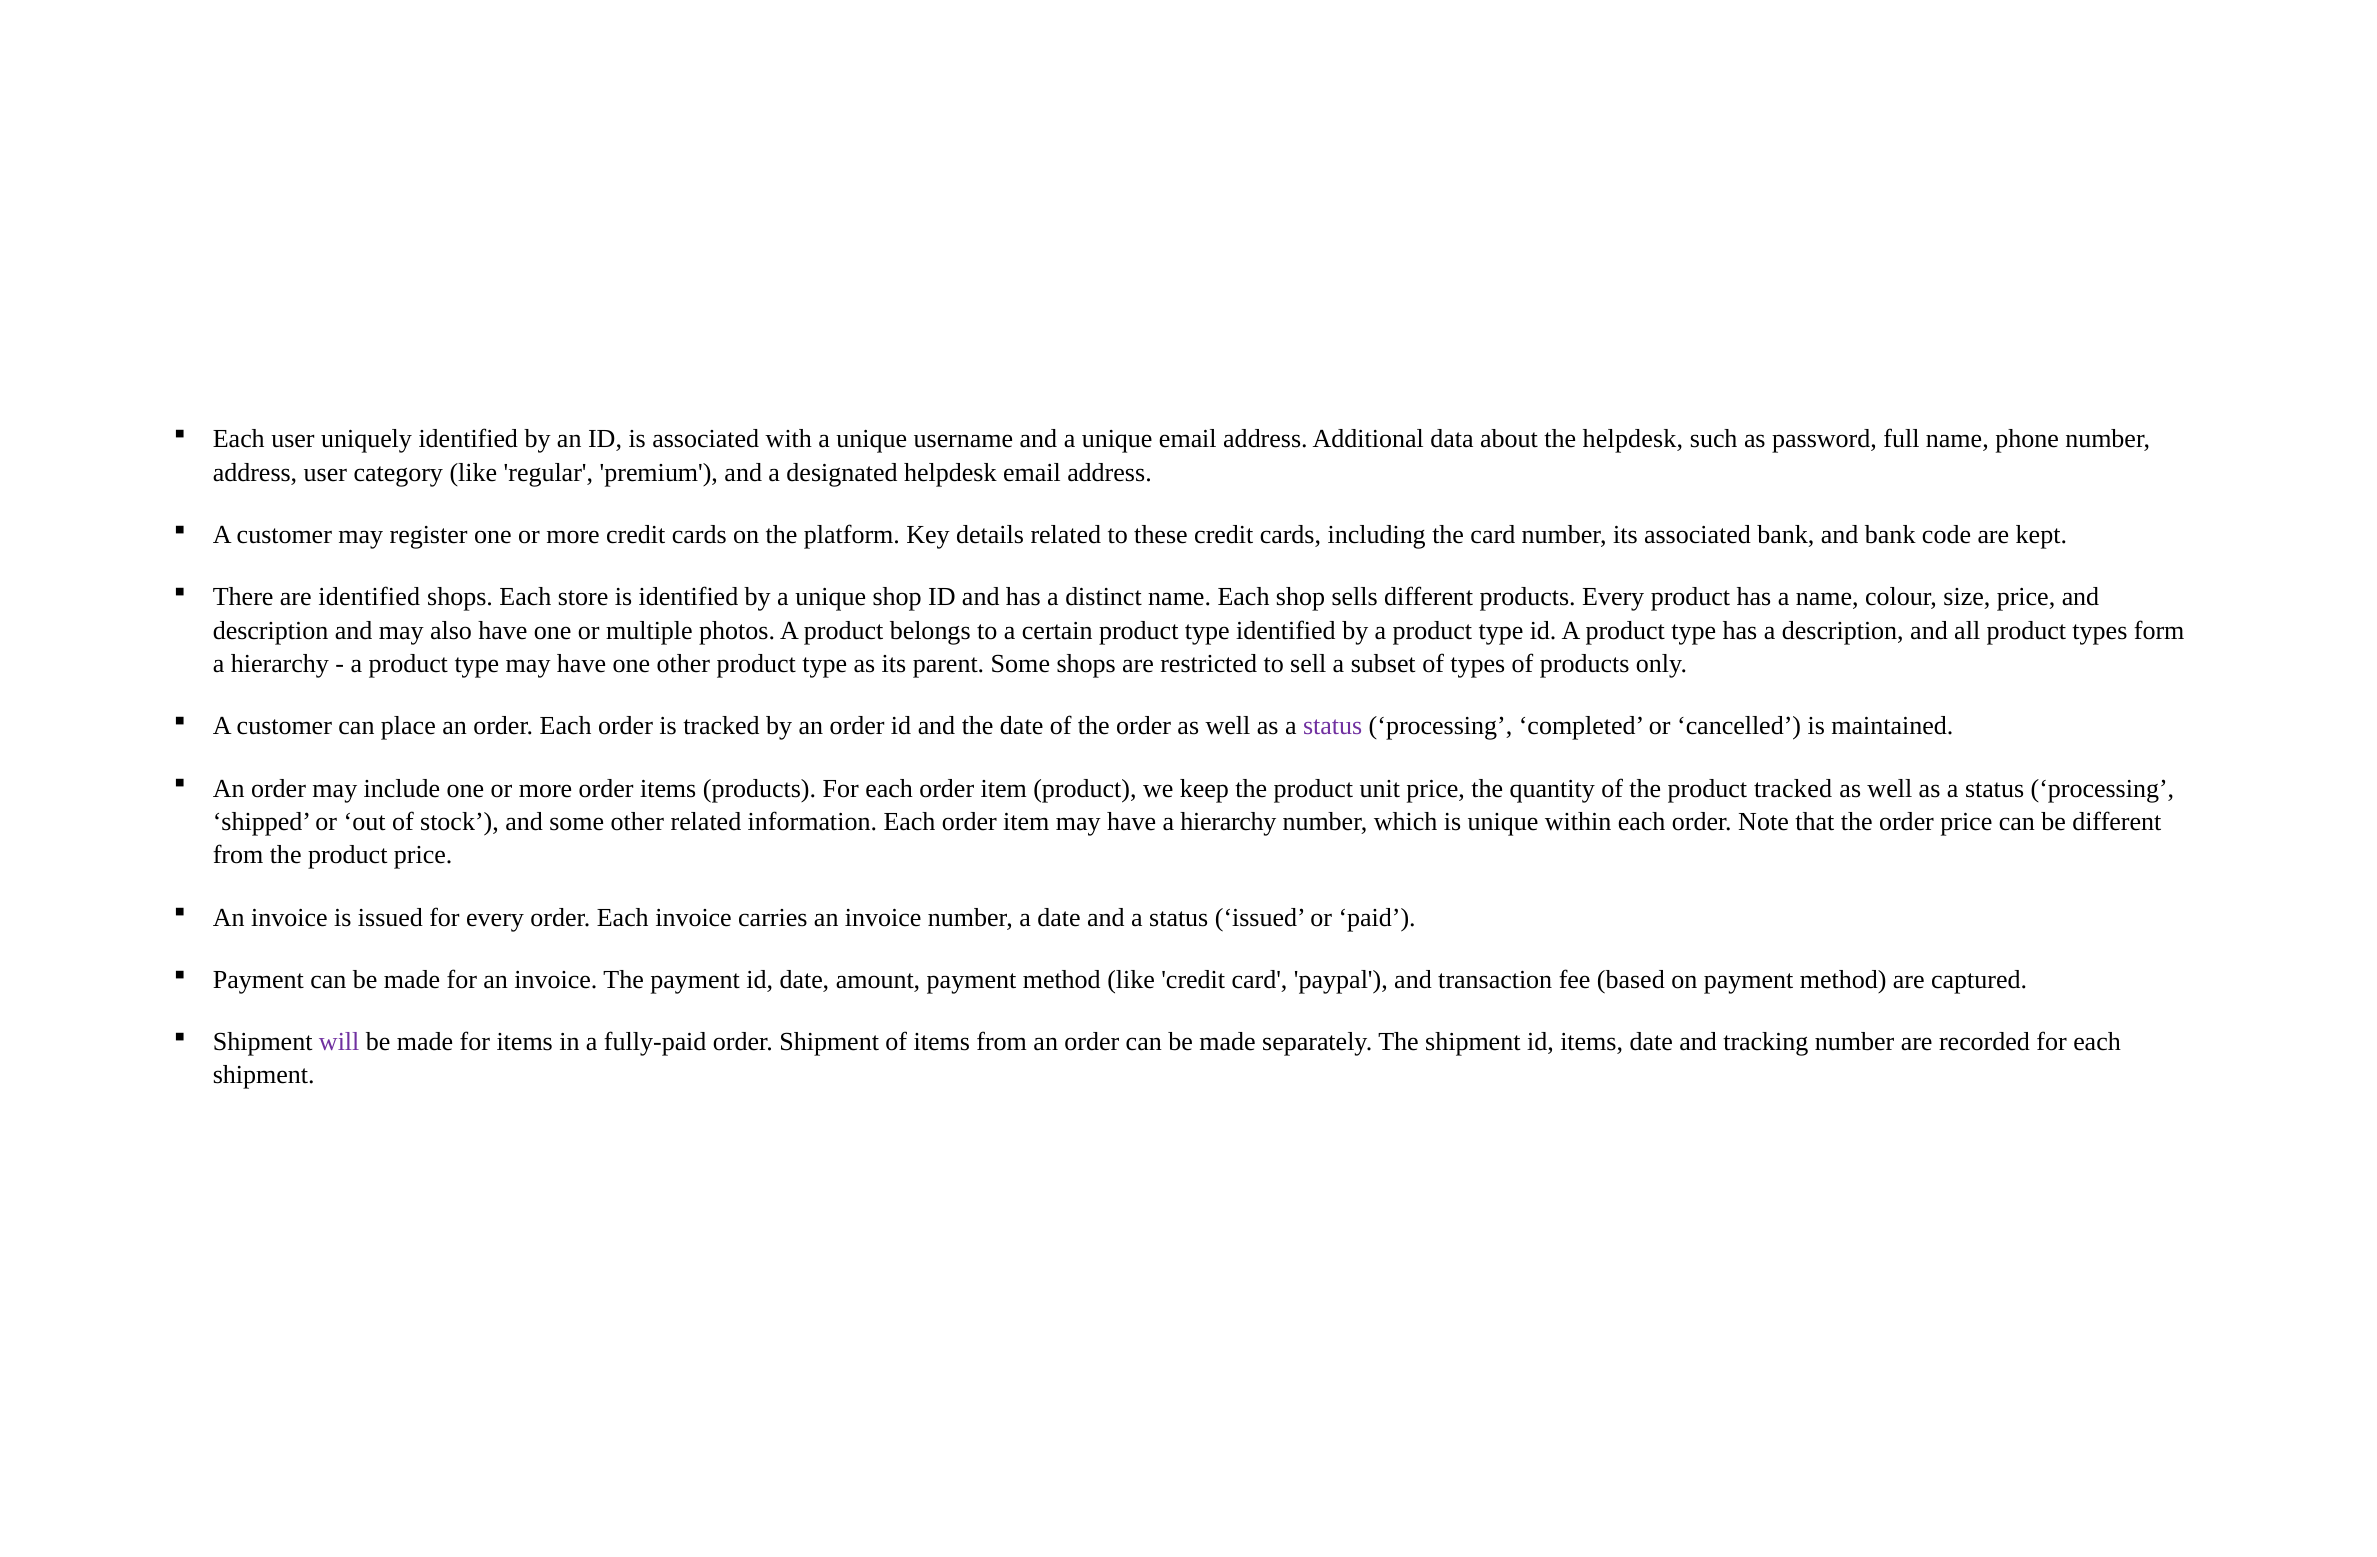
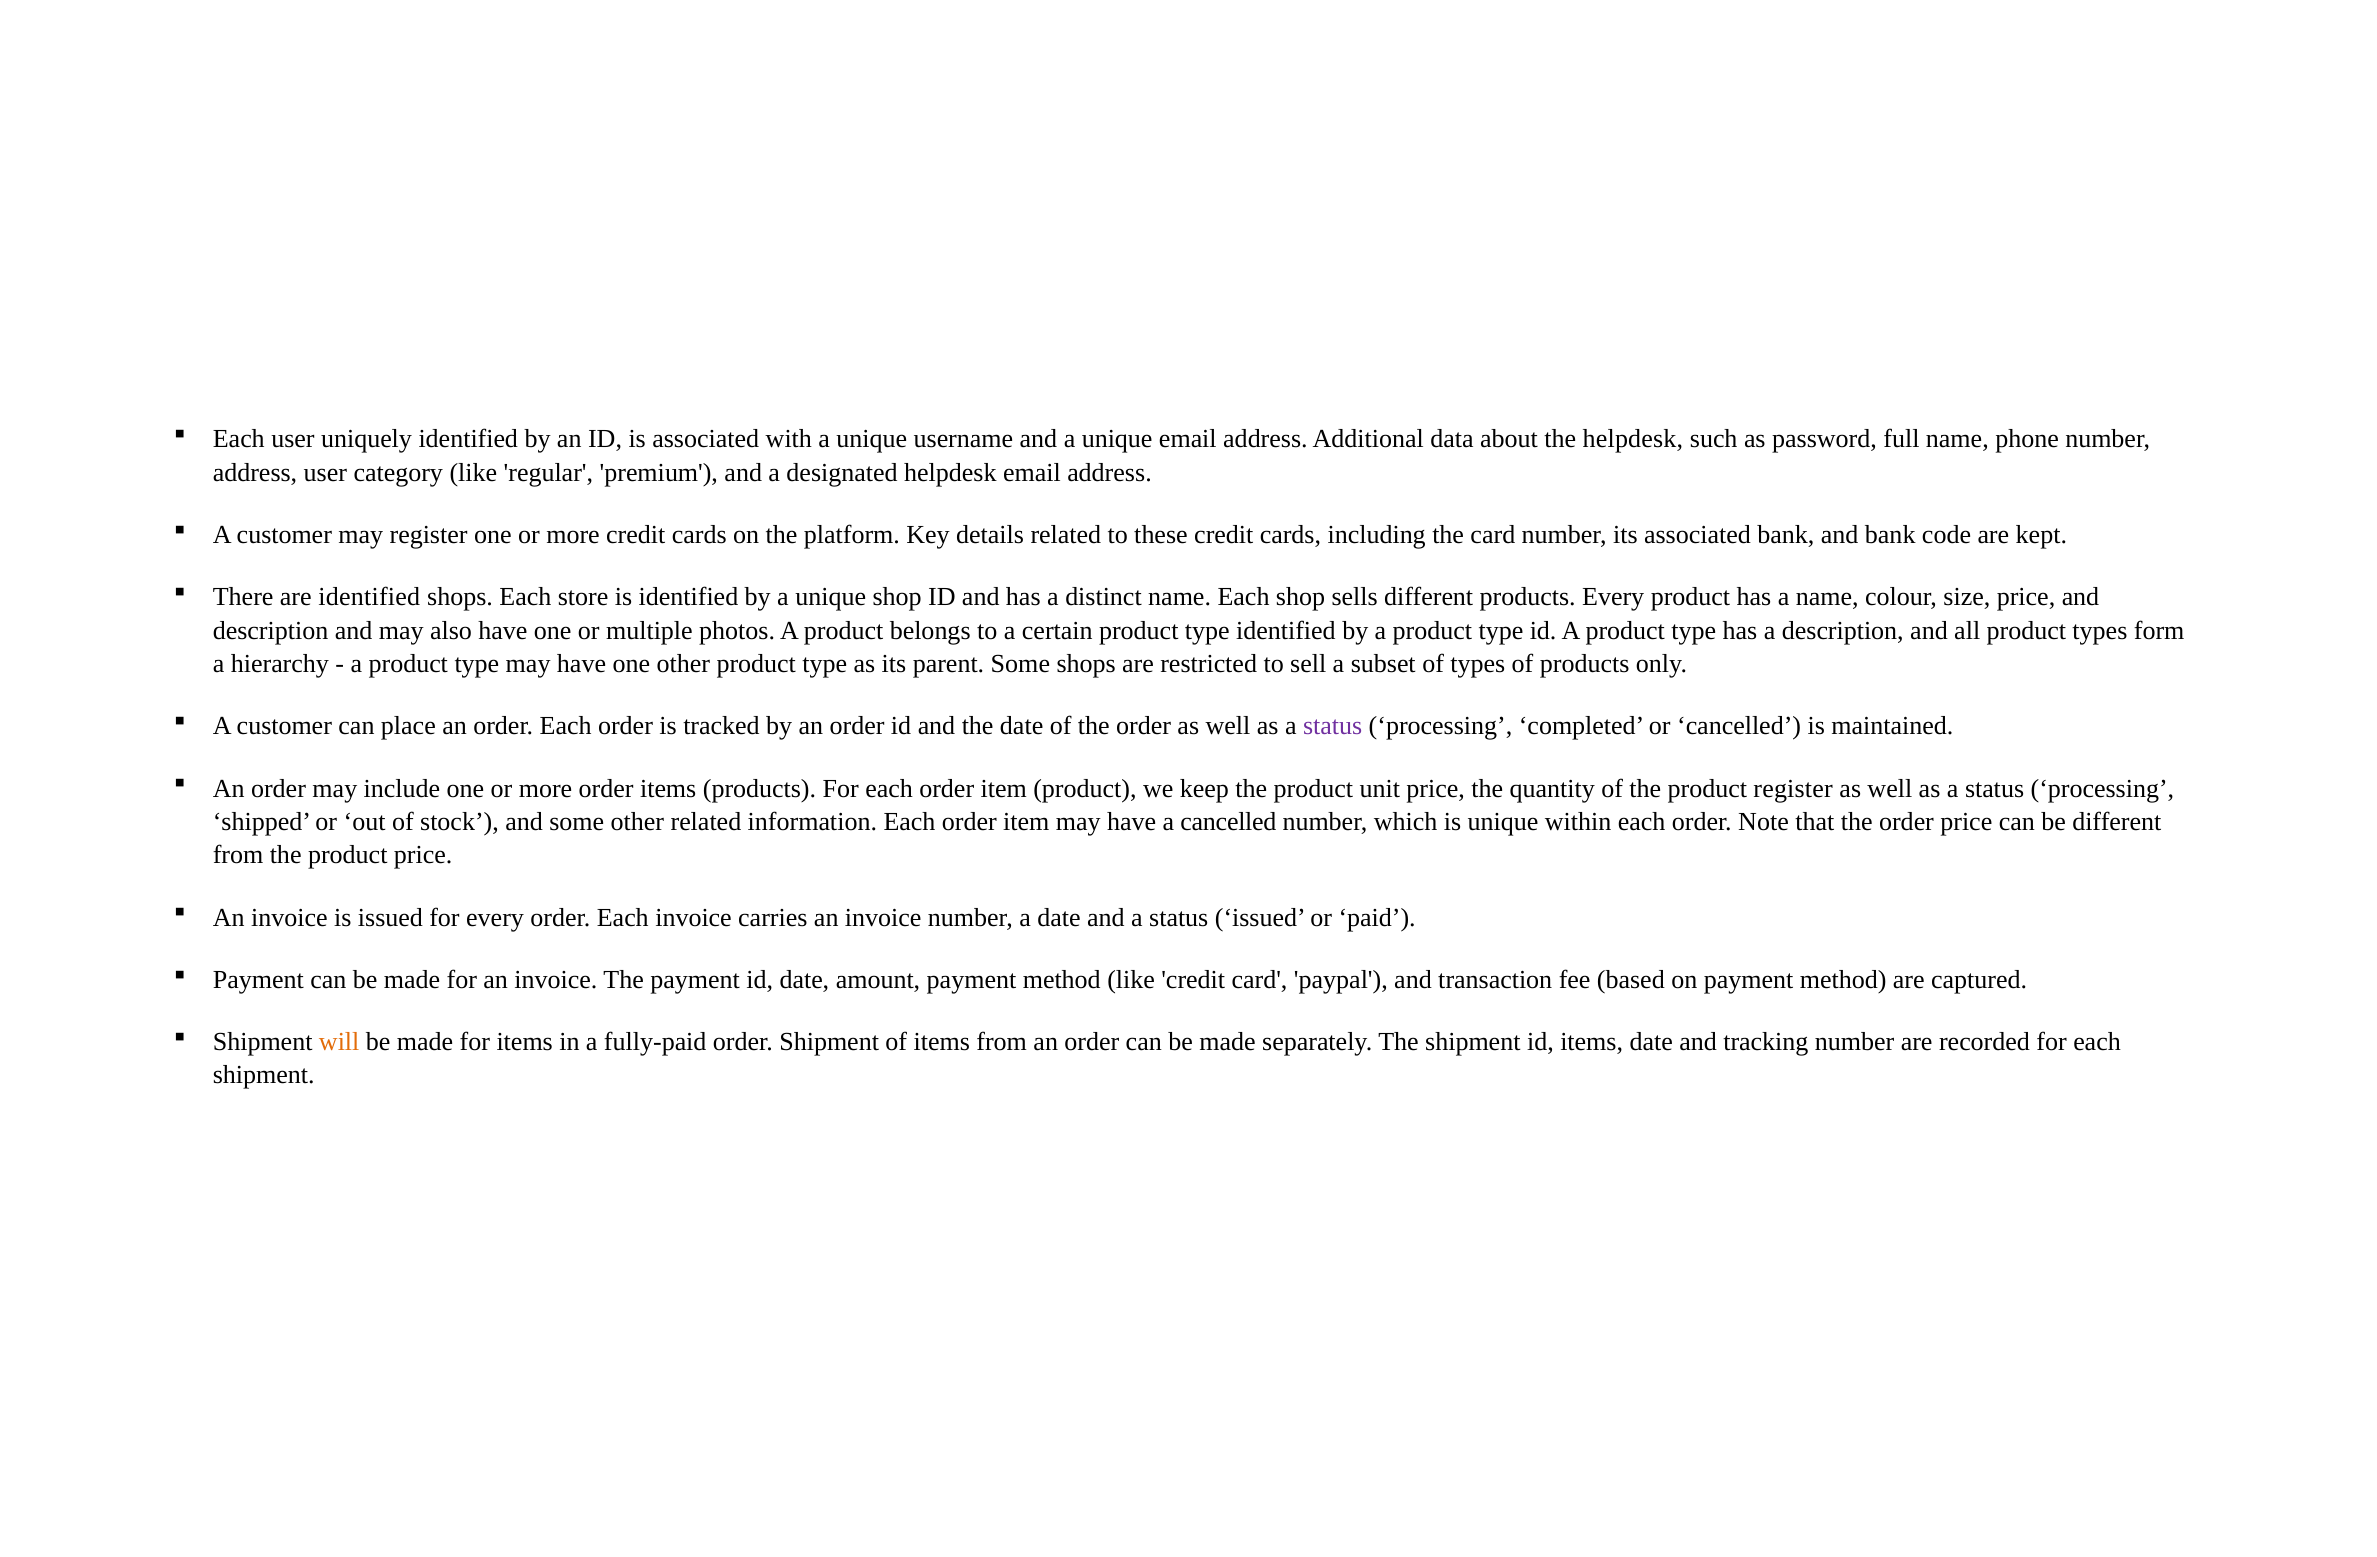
product tracked: tracked -> register (1793, 789)
have a hierarchy: hierarchy -> cancelled (1228, 822)
will colour: purple -> orange (339, 1042)
